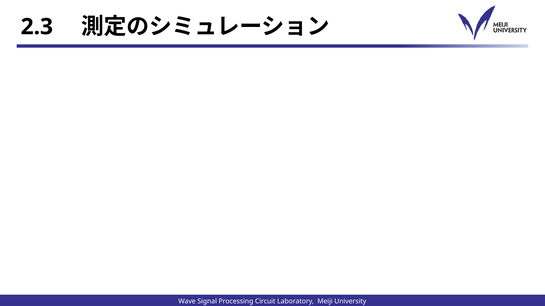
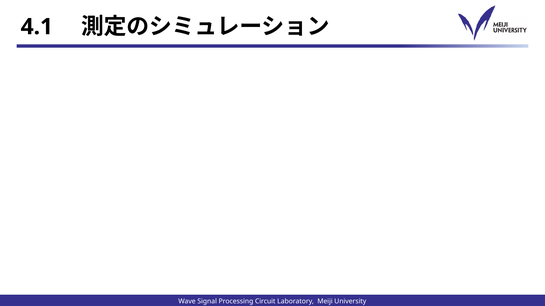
2.3: 2.3 -> 4.1 (37, 27)
